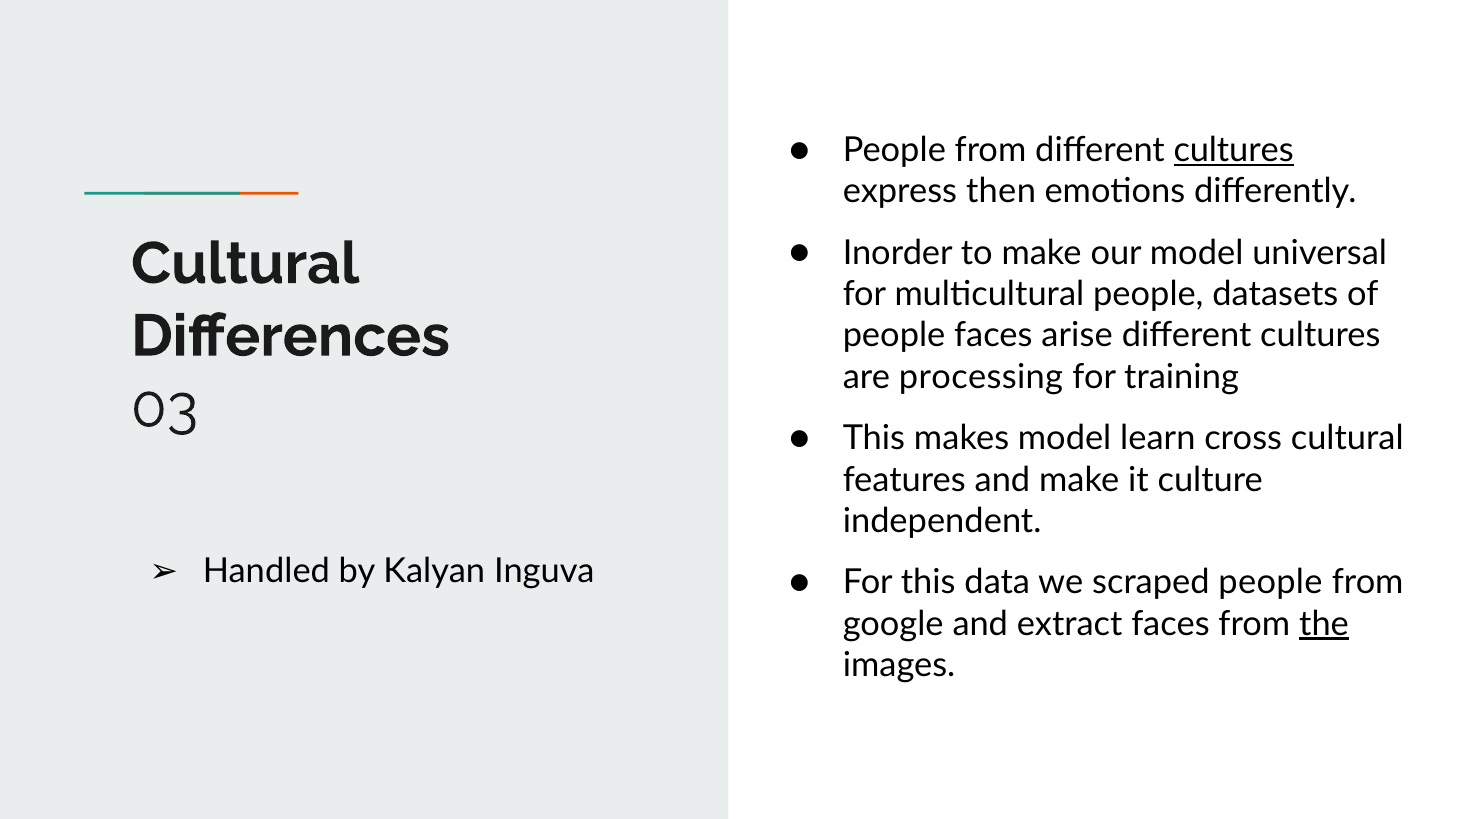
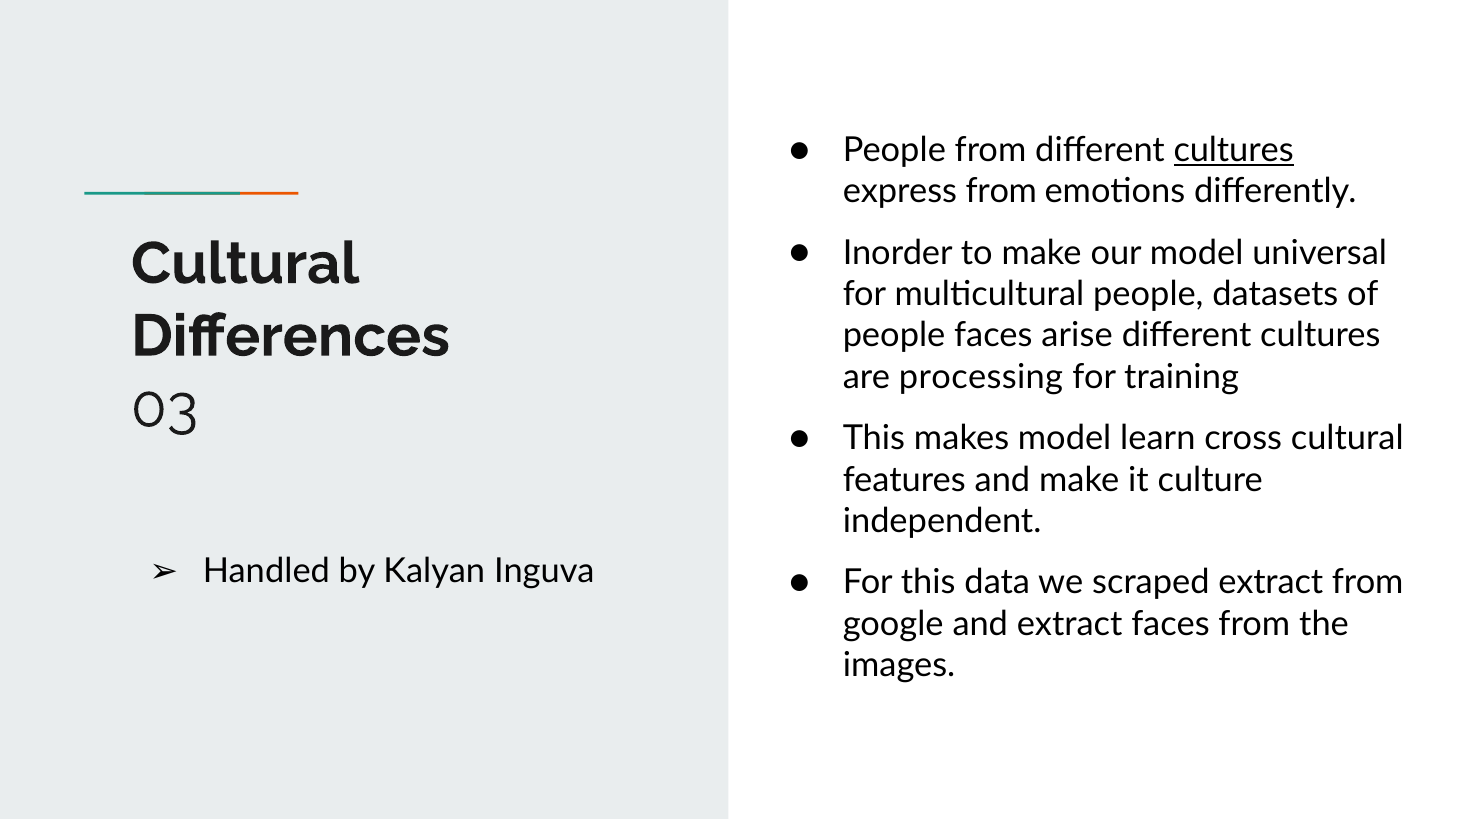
express then: then -> from (1001, 192)
scraped people: people -> extract (1271, 583)
the underline: present -> none (1324, 624)
